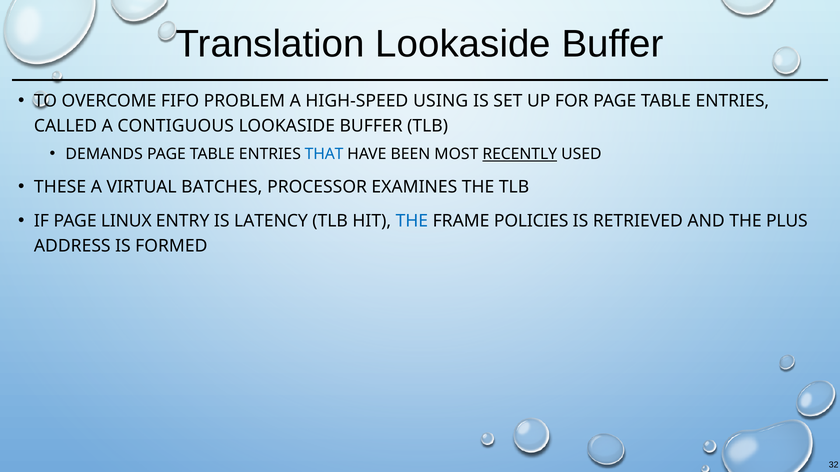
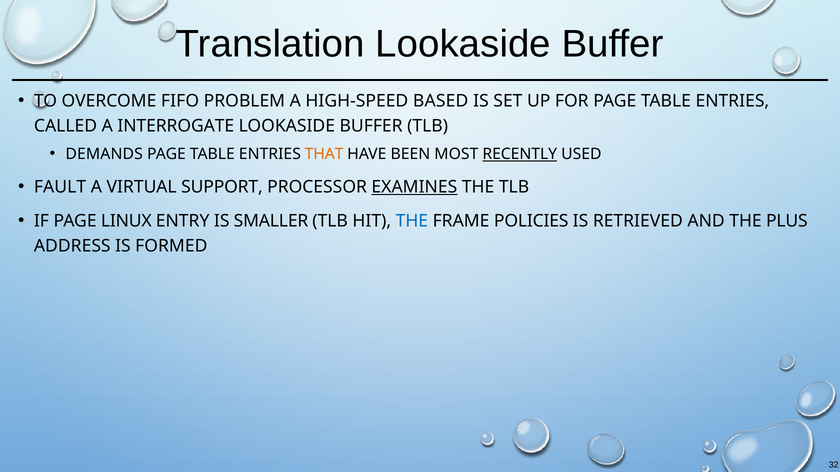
USING: USING -> BASED (441, 101)
CONTIGUOUS: CONTIGUOUS -> INTERROGATE (176, 126)
THAT colour: blue -> orange (324, 154)
THESE: THESE -> FAULT (60, 187)
BATCHES: BATCHES -> SUPPORT (222, 187)
EXAMINES underline: none -> present (414, 187)
LATENCY: LATENCY -> SMALLER (271, 221)
